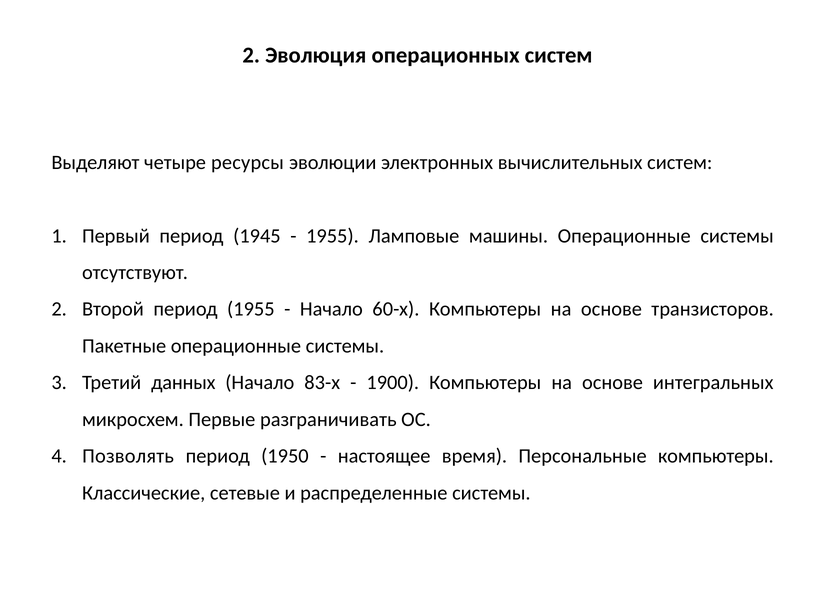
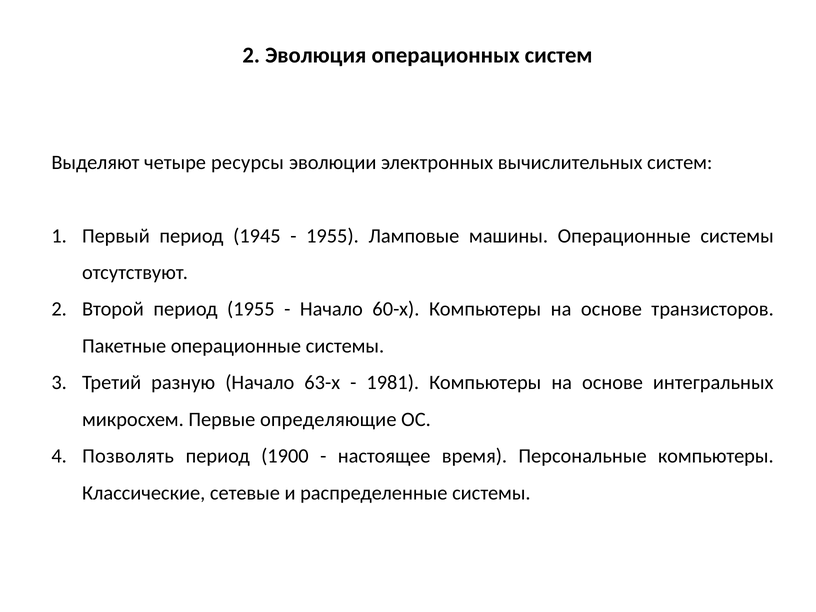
данных: данных -> разную (183, 383)
83-х: 83-х -> 63-х (322, 383)
1900: 1900 -> 1981 (393, 383)
разграничивать: разграничивать -> определяющие (328, 419)
1950: 1950 -> 1900 (285, 456)
